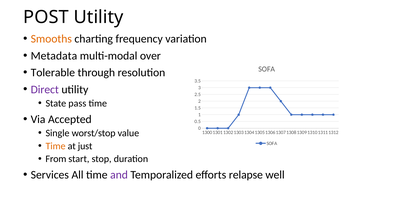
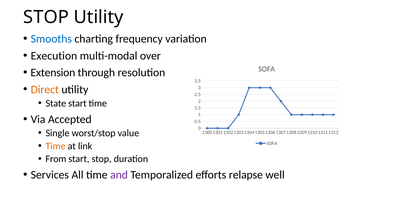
POST: POST -> STOP (46, 17)
Smooths colour: orange -> blue (51, 39)
Metadata: Metadata -> Execution (54, 56)
Tolerable: Tolerable -> Extension (53, 73)
Direct colour: purple -> orange (45, 90)
State pass: pass -> start (77, 103)
just: just -> link (85, 146)
